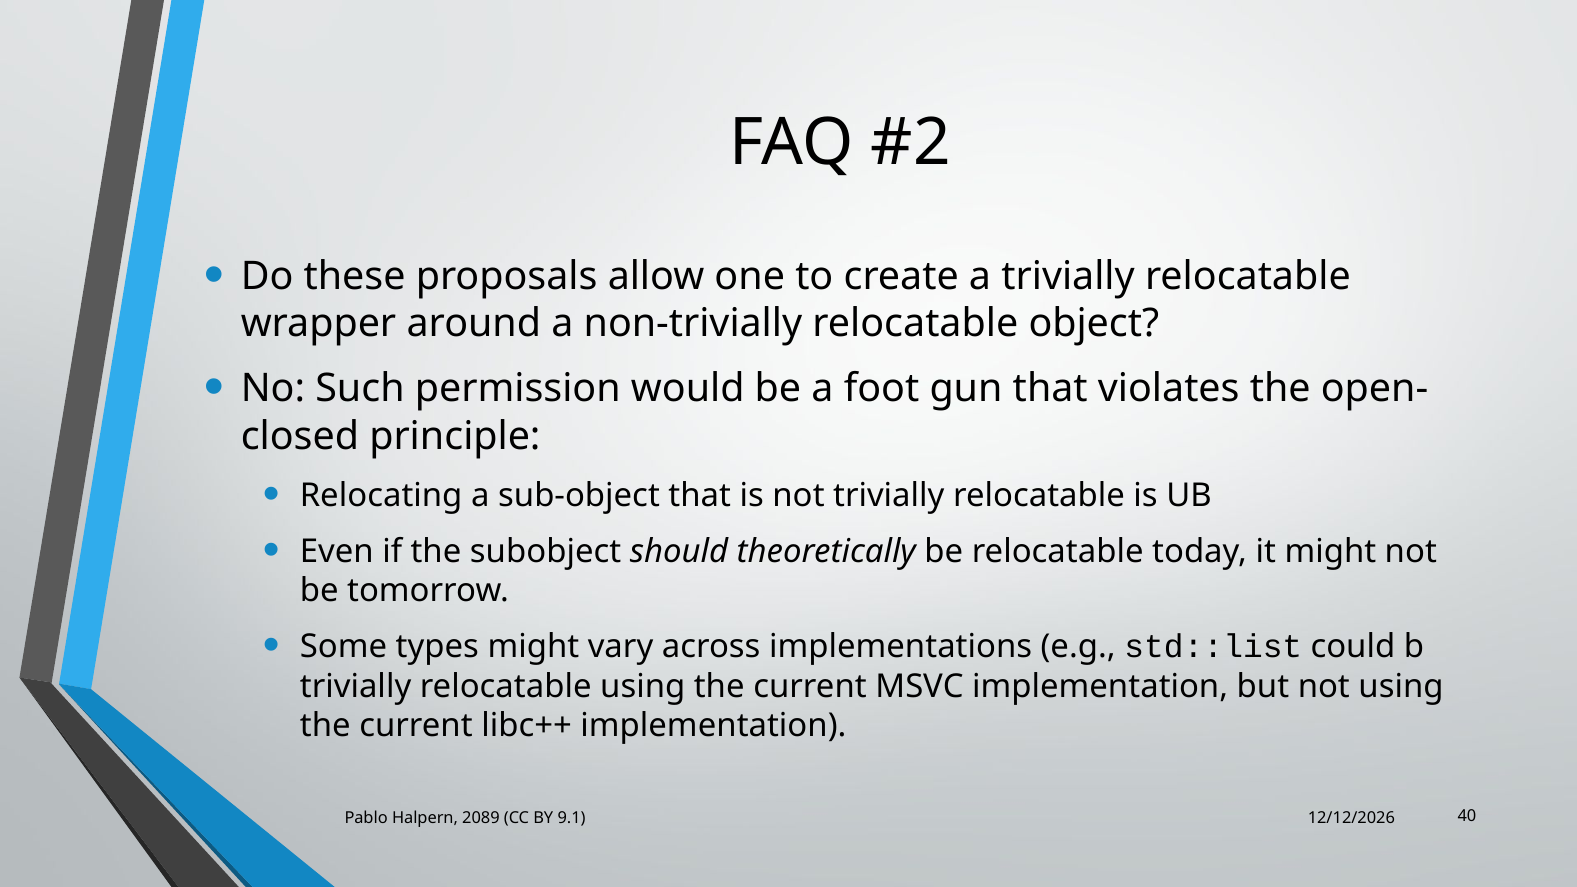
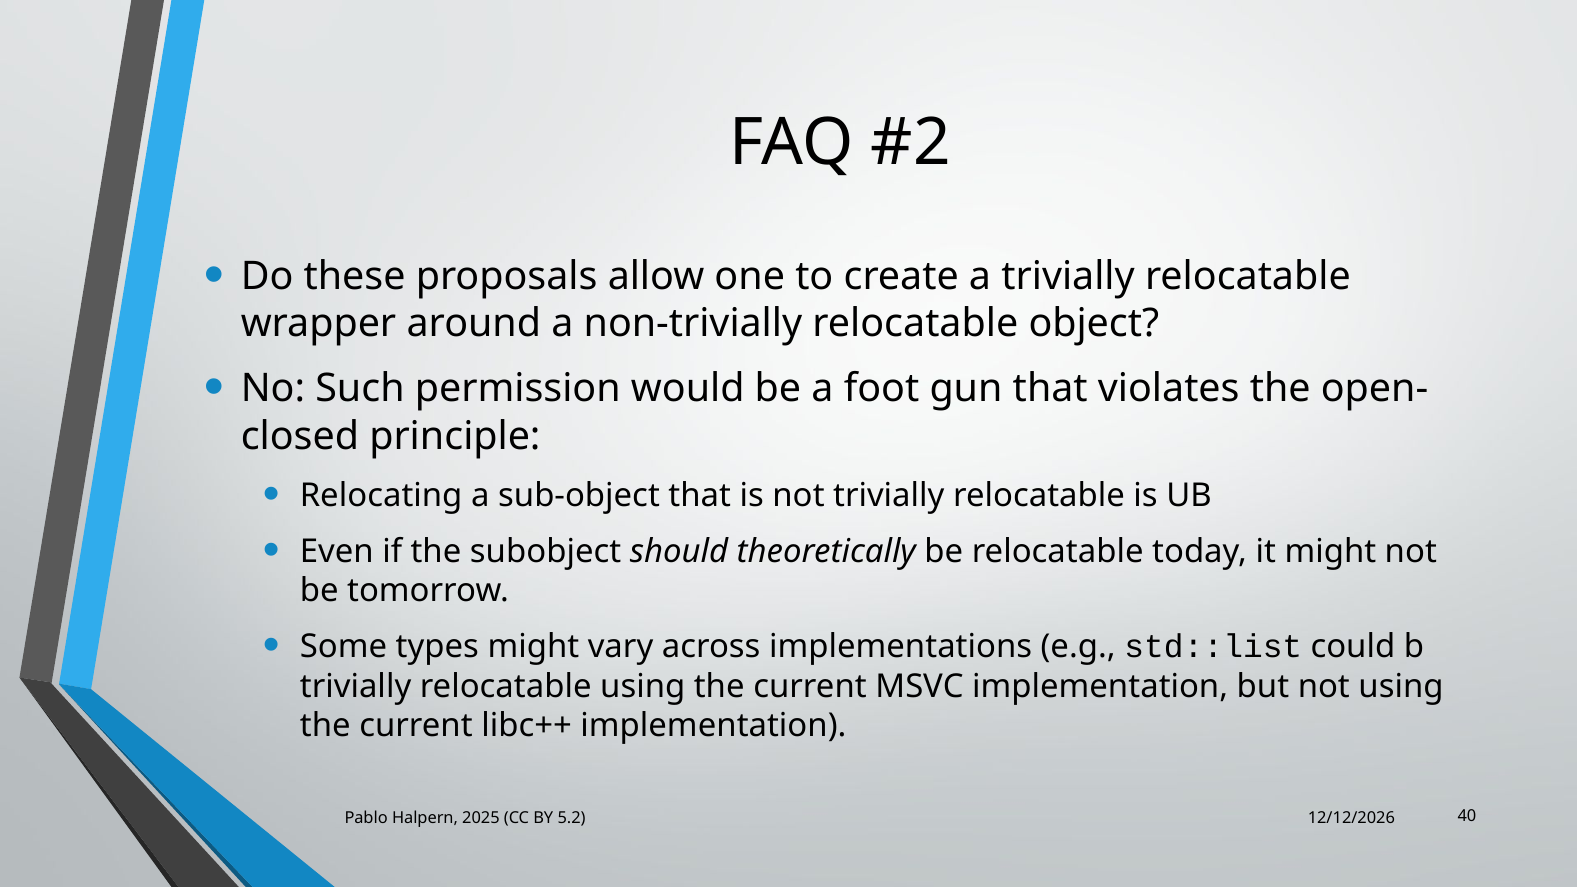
2089: 2089 -> 2025 (481, 818)
9.1: 9.1 -> 5.2 (572, 818)
